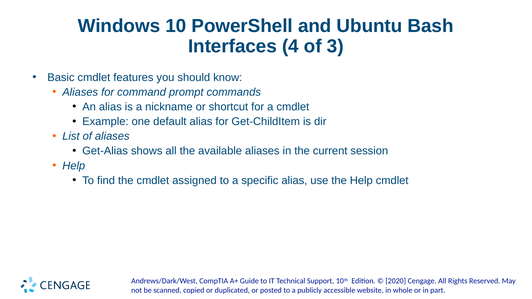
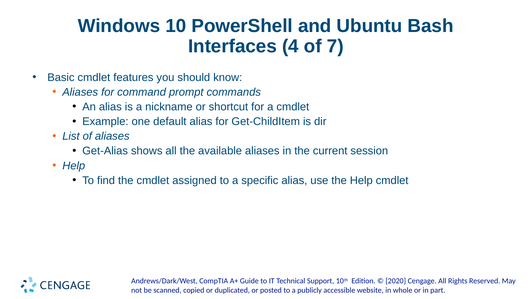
3: 3 -> 7 (335, 46)
